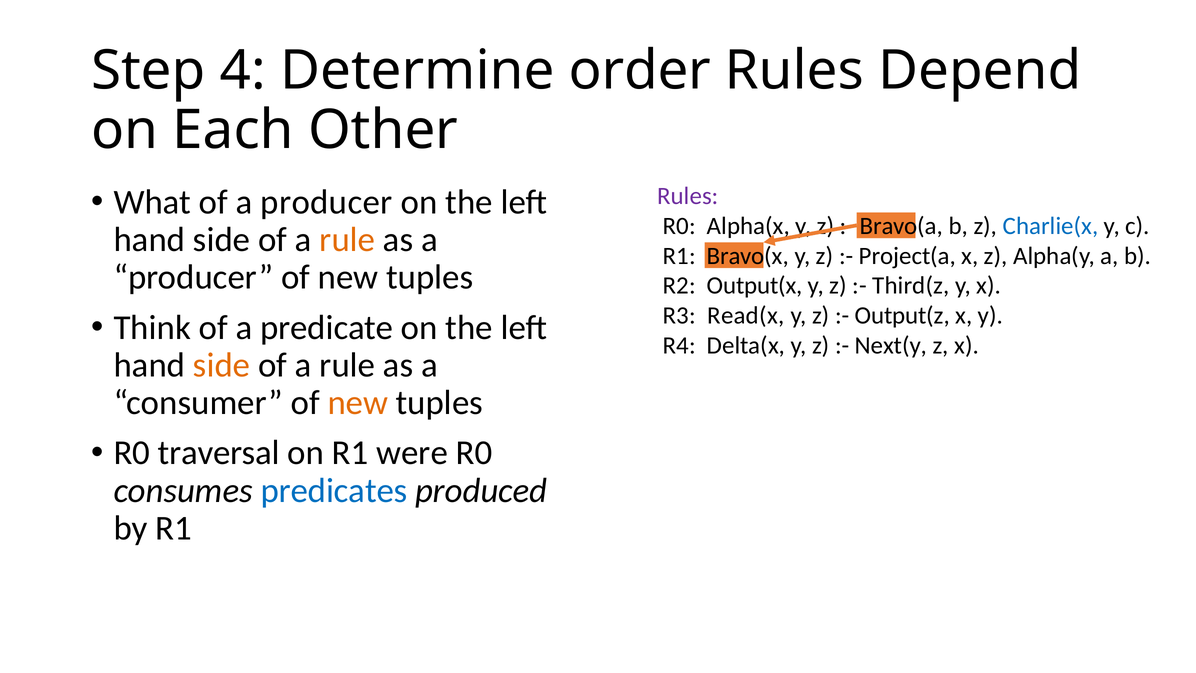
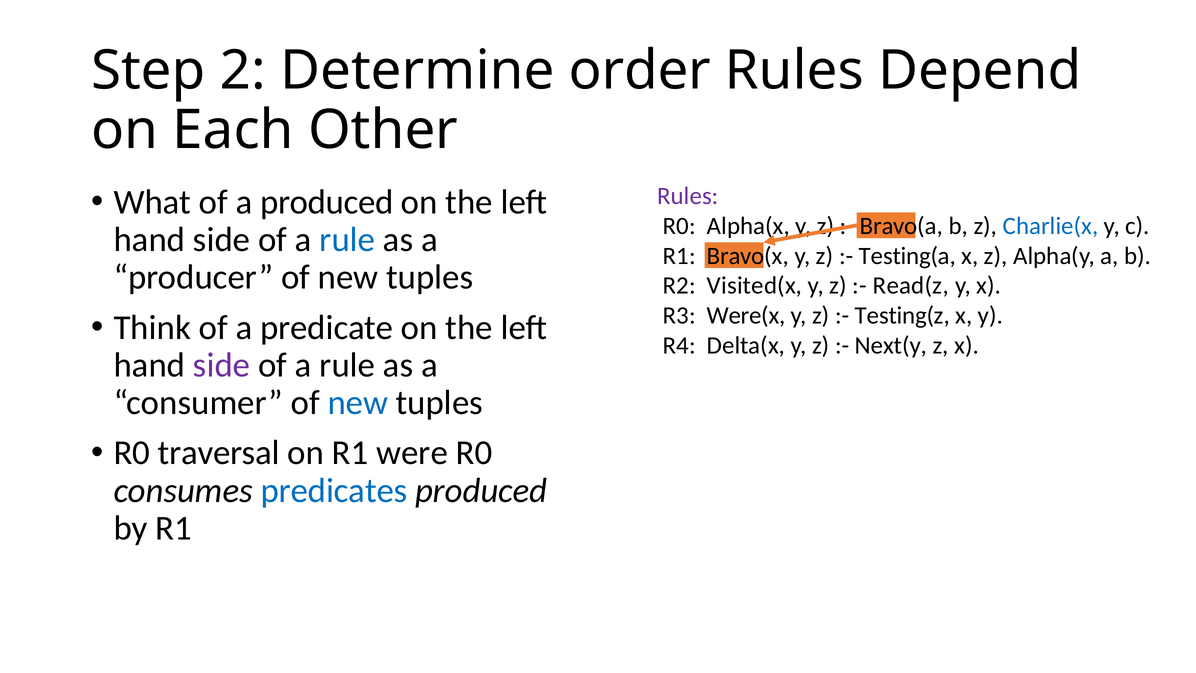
4: 4 -> 2 (243, 71)
of a producer: producer -> produced (327, 202)
rule colour: orange -> blue (347, 240)
Project(a: Project(a -> Testing(a (907, 256)
Output(x: Output(x -> Visited(x (755, 286)
Third(z: Third(z -> Read(z (911, 286)
Read(x: Read(x -> Were(x (746, 316)
Output(z: Output(z -> Testing(z (902, 316)
side colour: orange -> purple (222, 365)
new colour: orange -> blue (358, 403)
